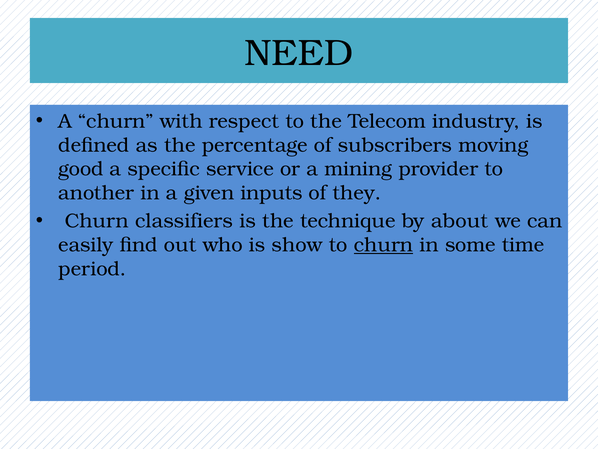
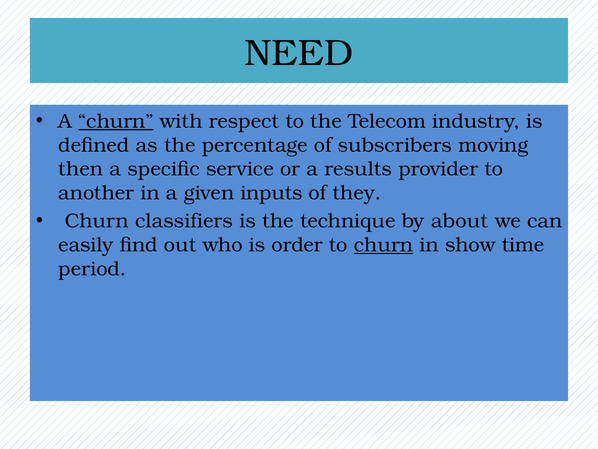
churn underline: none -> present (116, 121)
good: good -> then (81, 169)
mining: mining -> results (358, 169)
show: show -> order (297, 245)
some: some -> show (470, 245)
